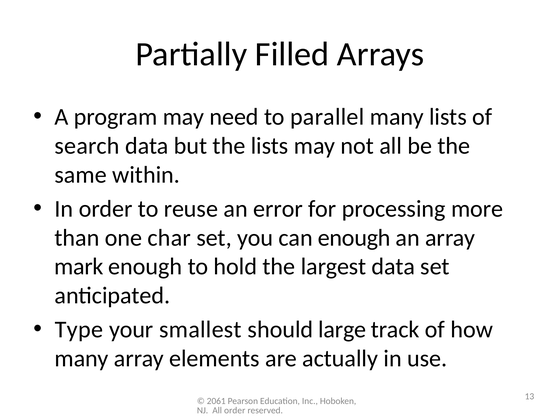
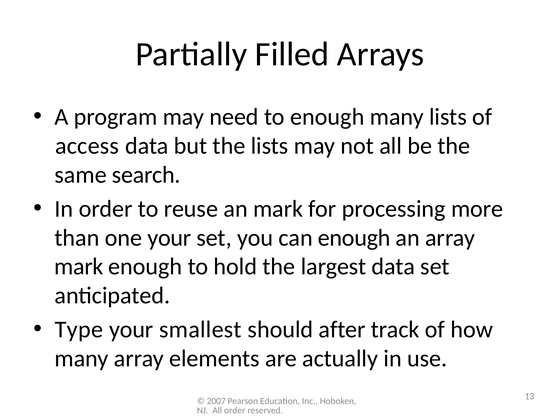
to parallel: parallel -> enough (327, 117)
search: search -> access (87, 146)
within: within -> search (146, 175)
an error: error -> mark (278, 209)
one char: char -> your (169, 238)
large: large -> after (342, 330)
2061: 2061 -> 2007 (216, 401)
